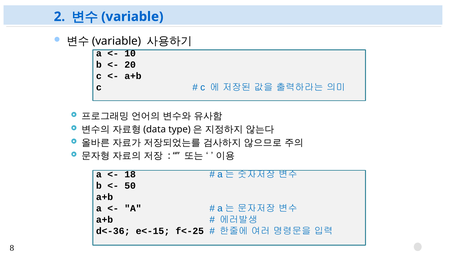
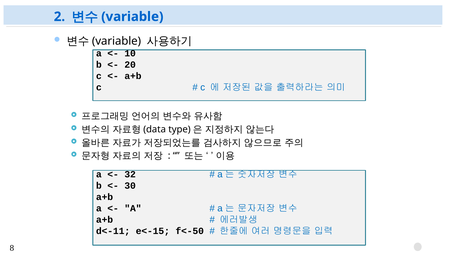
18: 18 -> 32 (130, 174)
50: 50 -> 30 (130, 186)
d<-36: d<-36 -> d<-11 (113, 231)
f<-25: f<-25 -> f<-50 (190, 231)
